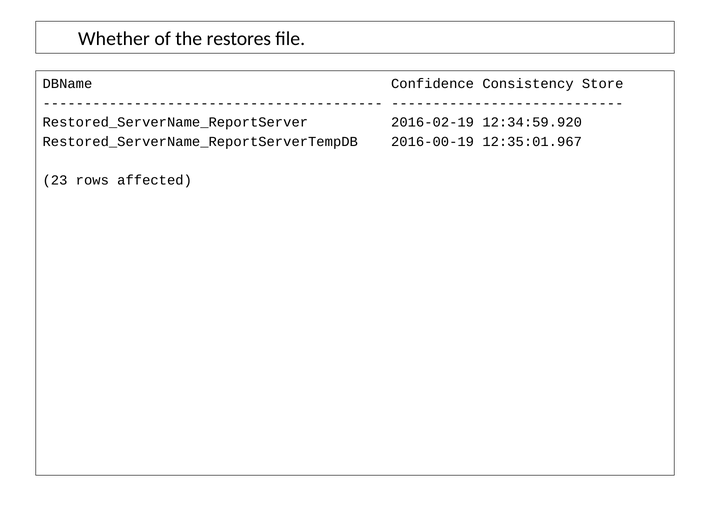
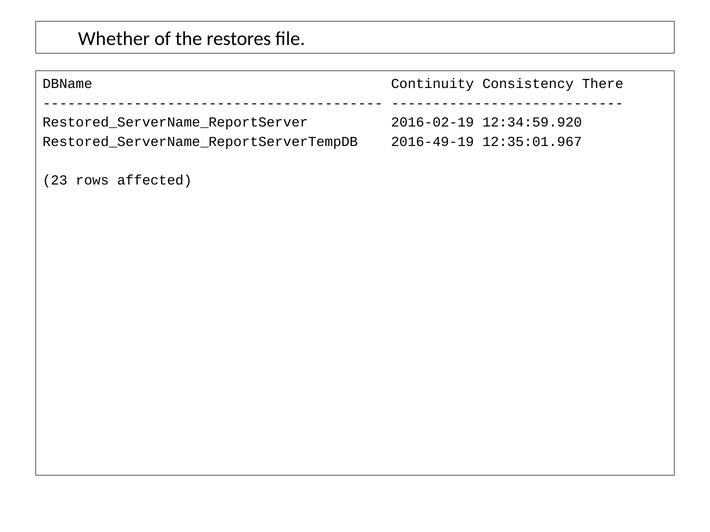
Confidence: Confidence -> Continuity (433, 84)
Store: Store -> There (603, 84)
2016-00-19: 2016-00-19 -> 2016-49-19 (433, 142)
